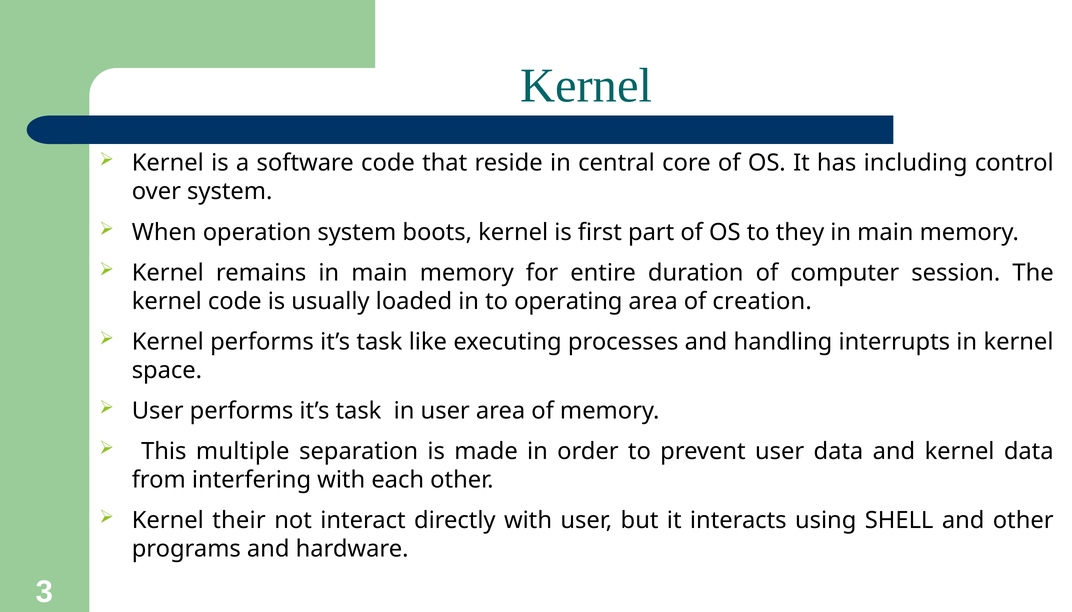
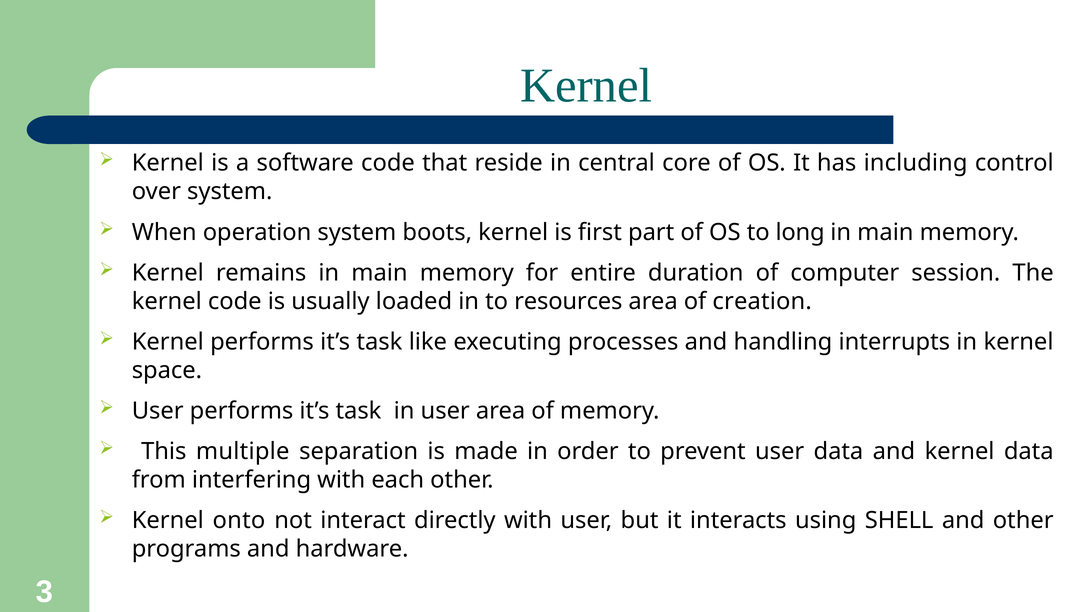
they: they -> long (800, 232)
operating: operating -> resources (568, 302)
their: their -> onto (239, 521)
